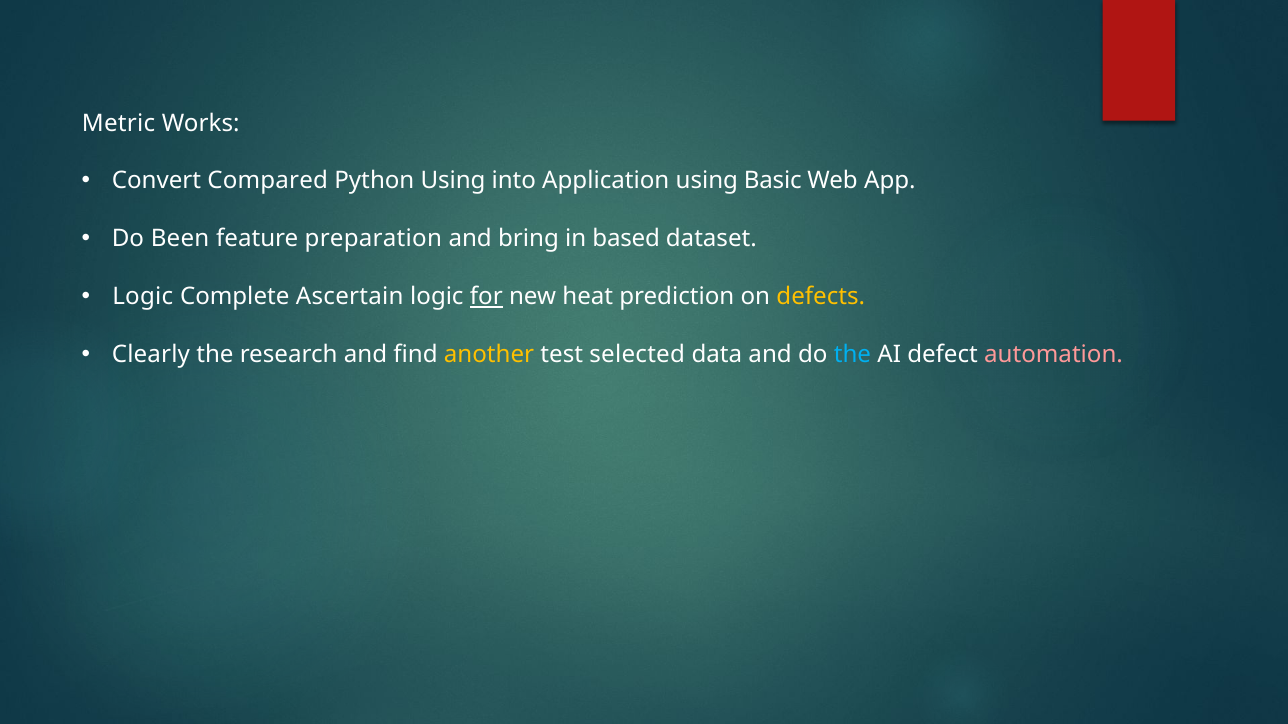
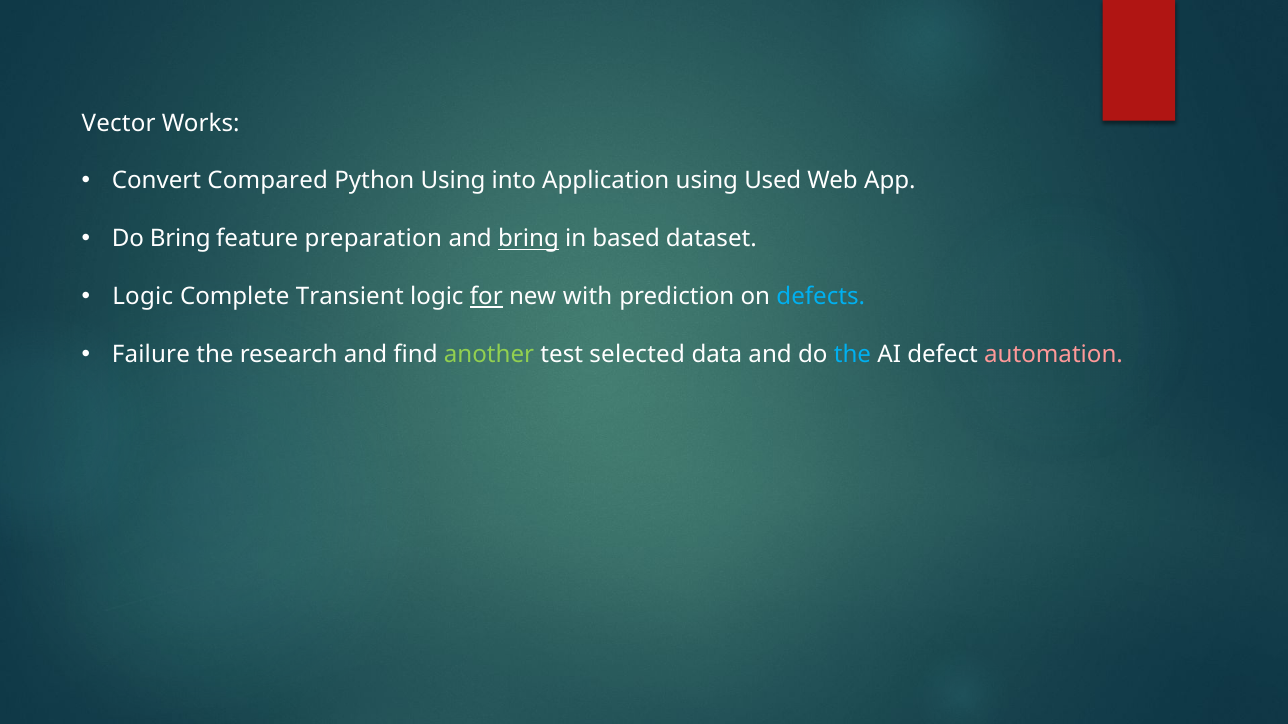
Metric: Metric -> Vector (119, 123)
Basic: Basic -> Used (773, 181)
Do Been: Been -> Bring (180, 239)
bring underline: none -> present (529, 239)
Ascertain: Ascertain -> Transient (350, 297)
heat: heat -> with (588, 297)
defects colour: yellow -> light blue (821, 297)
Clearly: Clearly -> Failure (151, 355)
another colour: yellow -> light green (489, 355)
